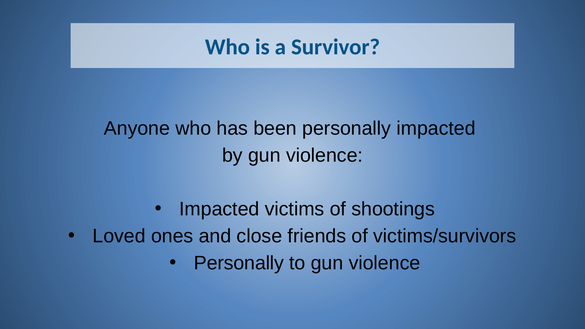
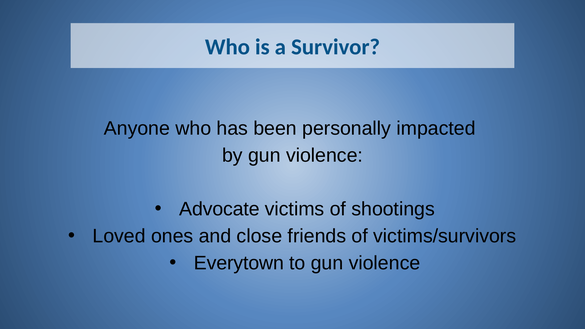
Impacted: Impacted -> Advocate (219, 209)
Personally: Personally -> Everytown (239, 263)
